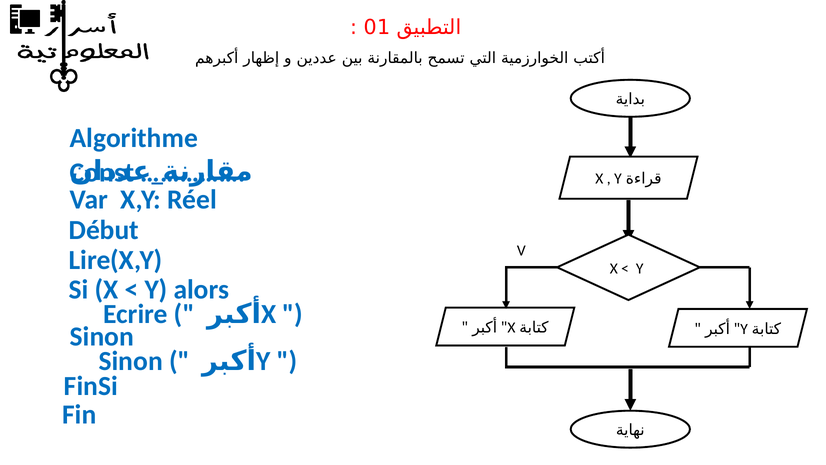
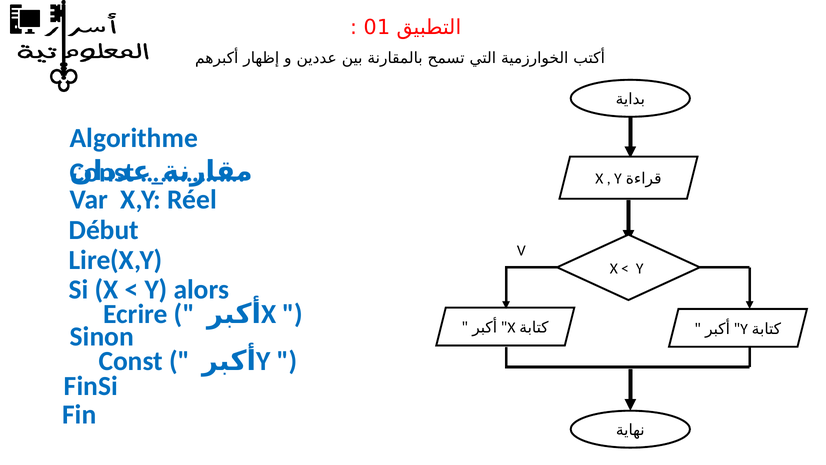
Sinon: Sinon -> Const (131, 361)
